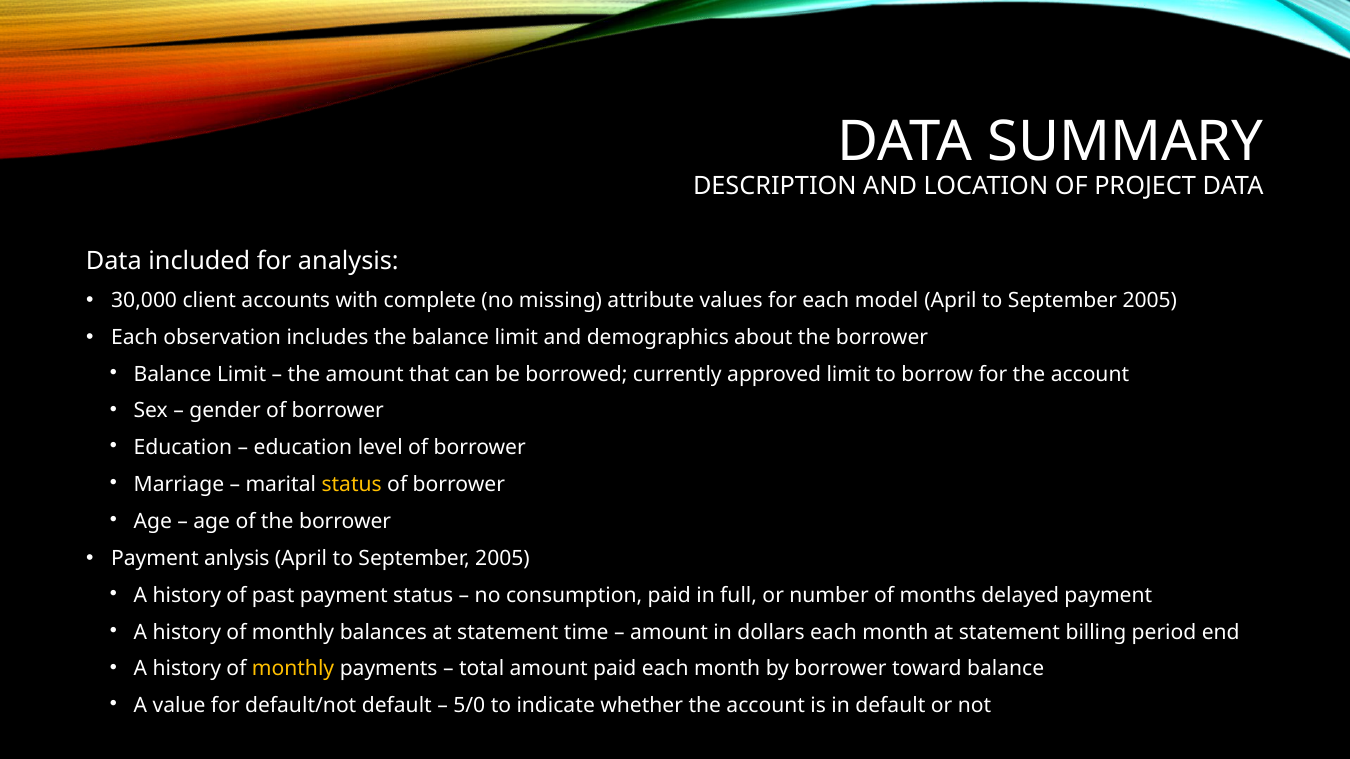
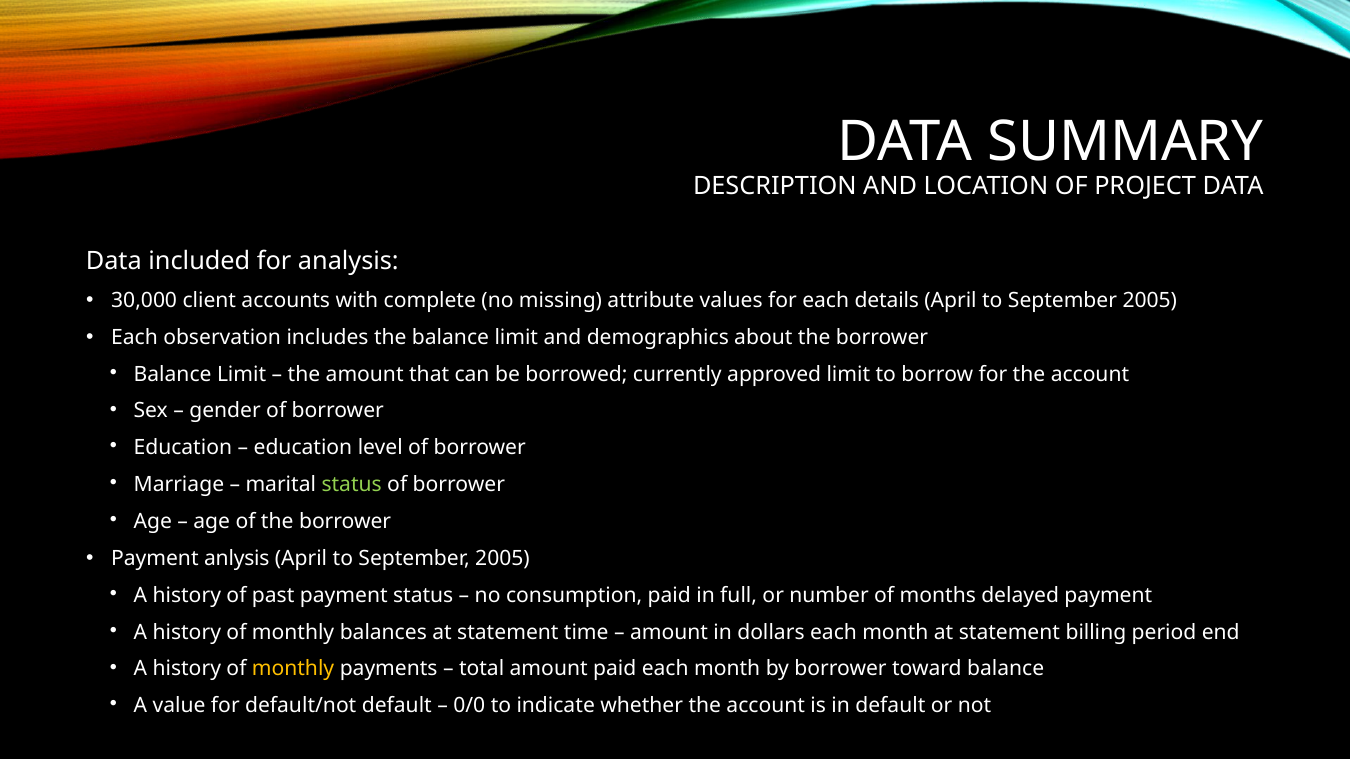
model: model -> details (887, 301)
status colour: yellow -> light green (352, 485)
5/0: 5/0 -> 0/0 (469, 706)
